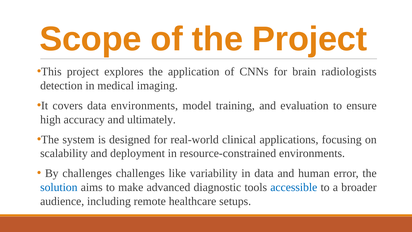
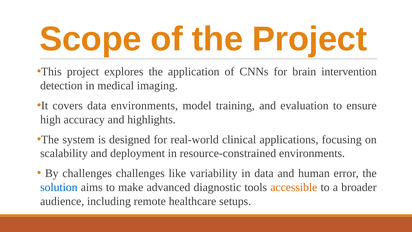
radiologists: radiologists -> intervention (349, 72)
ultimately: ultimately -> highlights (151, 119)
accessible colour: blue -> orange (294, 187)
